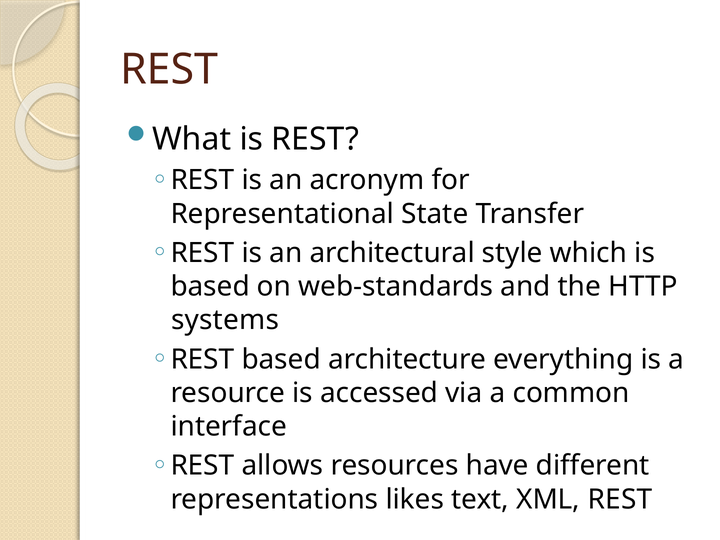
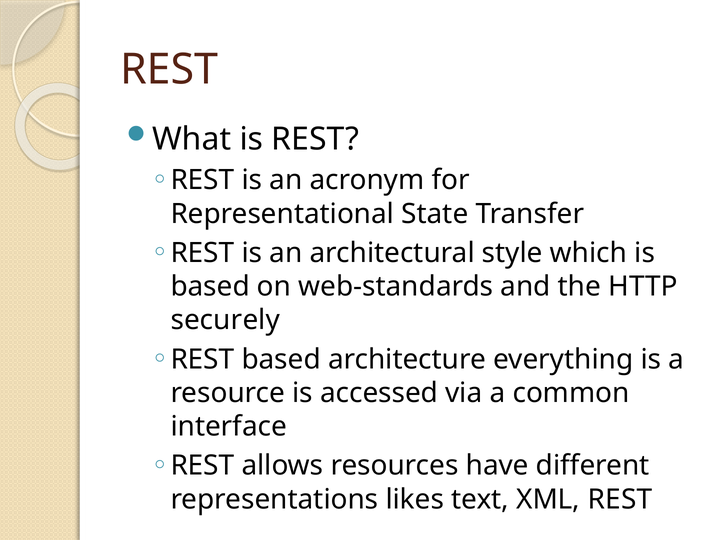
systems: systems -> securely (225, 320)
